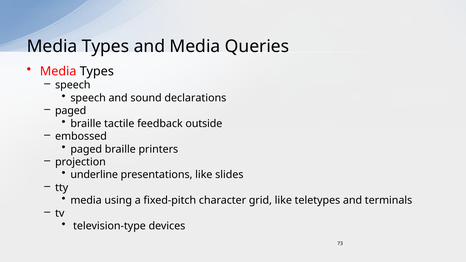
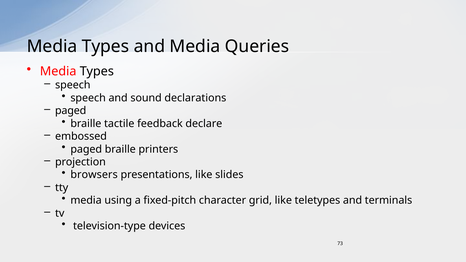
outside: outside -> declare (204, 124)
underline: underline -> browsers (94, 175)
